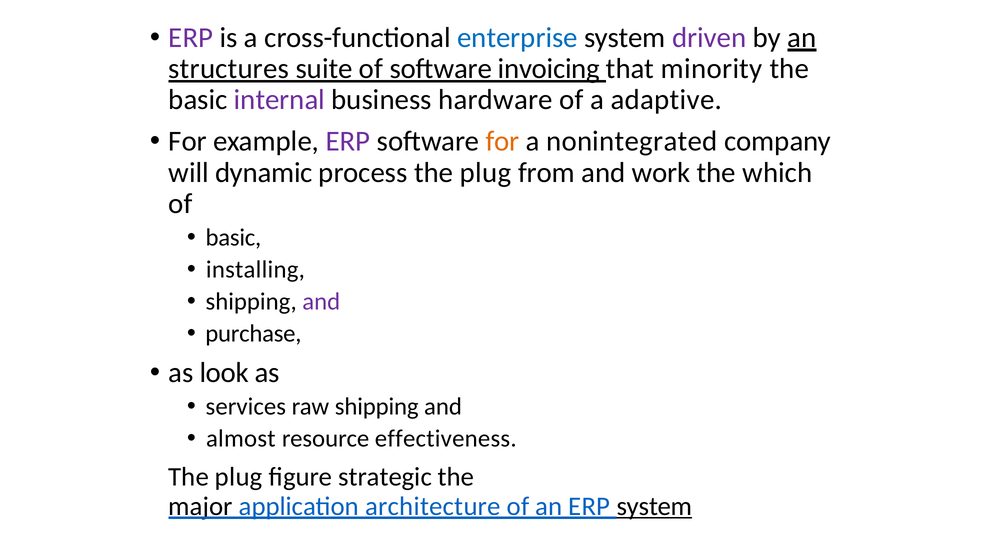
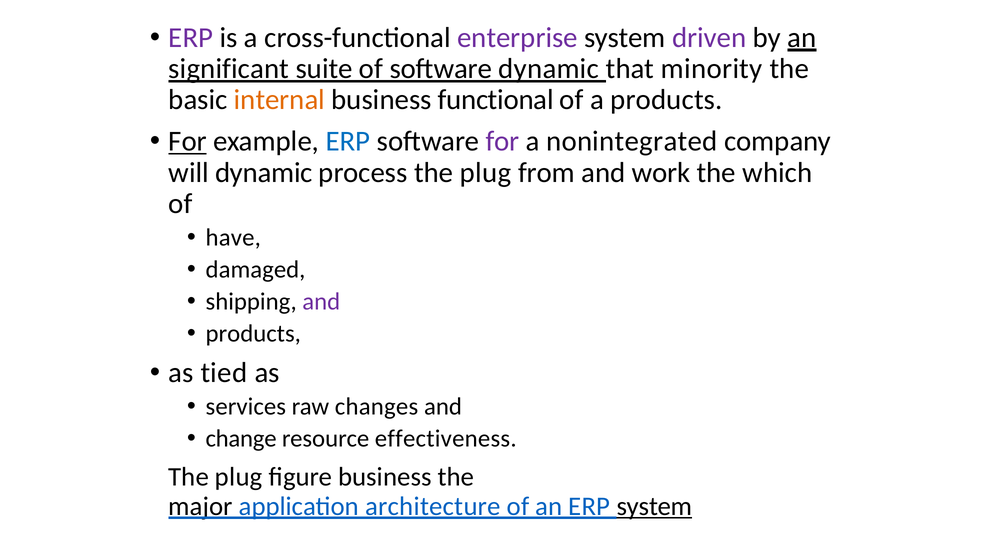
enterprise colour: blue -> purple (517, 38)
structures: structures -> significant (229, 69)
software invoicing: invoicing -> dynamic (549, 69)
internal colour: purple -> orange (279, 100)
hardware: hardware -> functional (496, 100)
a adaptive: adaptive -> products (666, 100)
For underline: none -> present (188, 142)
ERP colour: purple -> blue (348, 142)
for colour: orange -> purple (503, 142)
basic: basic -> have (233, 238)
installing: installing -> damaged (256, 270)
purchase: purchase -> products (253, 334)
look: look -> tied (224, 373)
raw shipping: shipping -> changes (377, 407)
almost: almost -> change (241, 439)
figure strategic: strategic -> business (385, 477)
